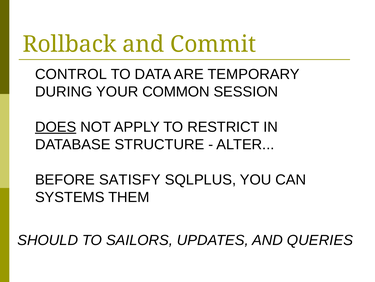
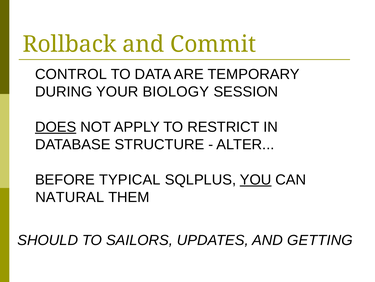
COMMON: COMMON -> BIOLOGY (176, 92)
SATISFY: SATISFY -> TYPICAL (130, 179)
YOU underline: none -> present (256, 179)
SYSTEMS: SYSTEMS -> NATURAL (70, 197)
QUERIES: QUERIES -> GETTING (320, 240)
